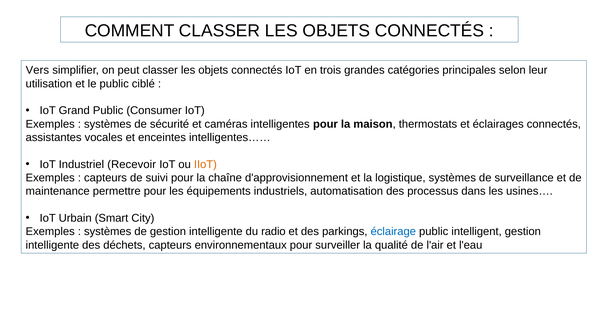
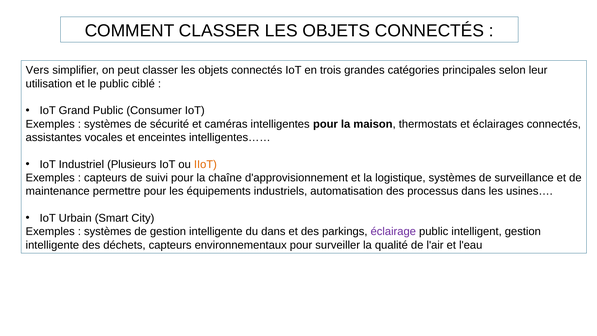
Recevoir: Recevoir -> Plusieurs (132, 164)
du radio: radio -> dans (273, 231)
éclairage colour: blue -> purple (393, 231)
